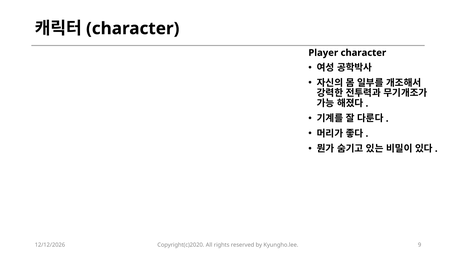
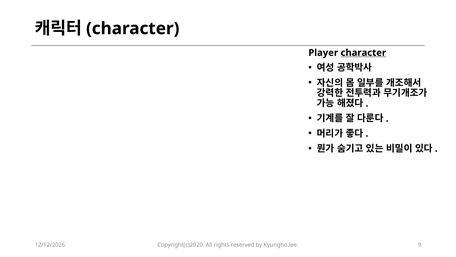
character underline: none -> present (363, 53)
